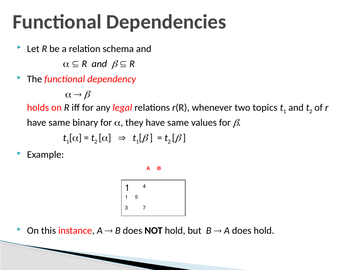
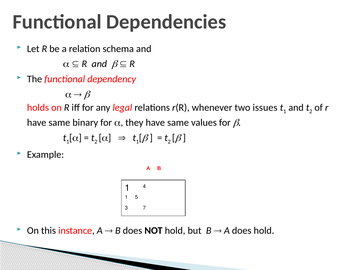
topics: topics -> issues (265, 108)
